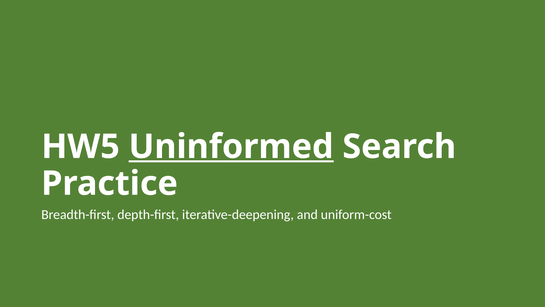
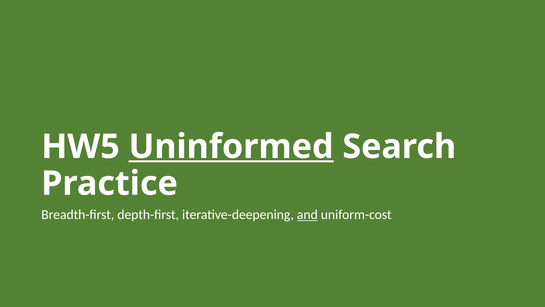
and underline: none -> present (307, 214)
